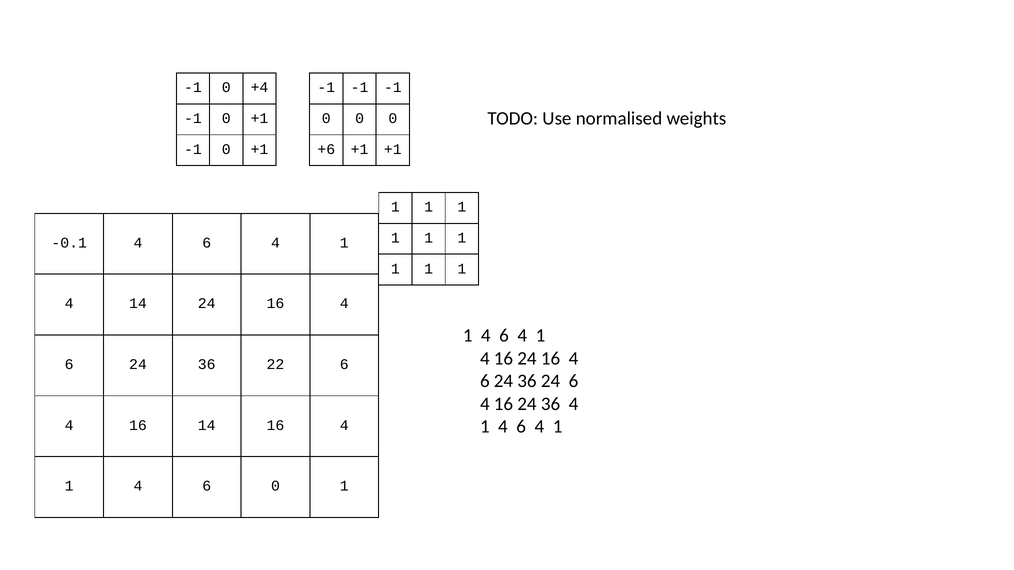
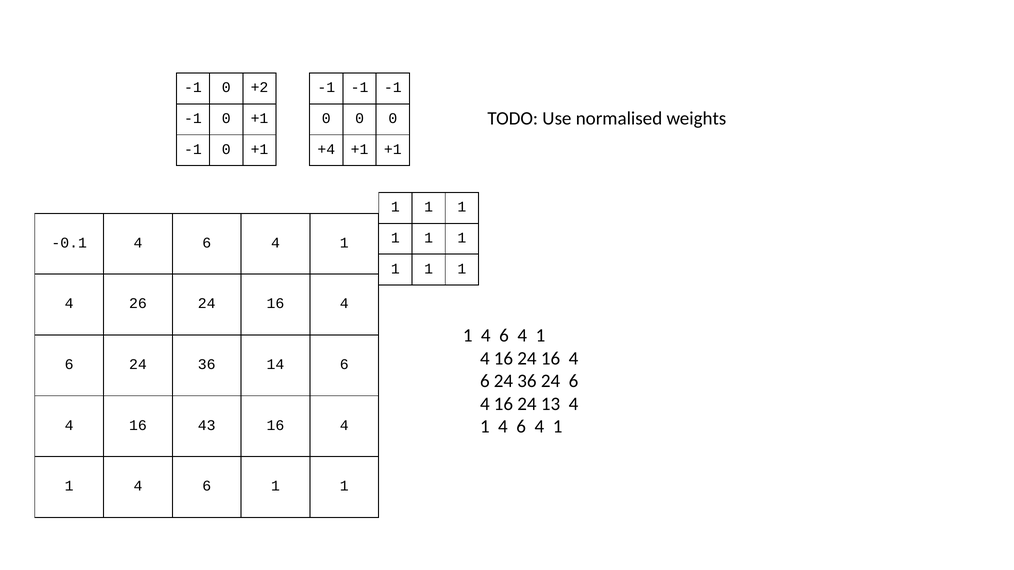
+4: +4 -> +2 (260, 88)
+6: +6 -> +4 (326, 149)
4 14: 14 -> 26 (138, 304)
22: 22 -> 14 (275, 365)
16 24 36: 36 -> 13 (551, 404)
16 14: 14 -> 43 (207, 426)
6 0: 0 -> 1 (275, 486)
